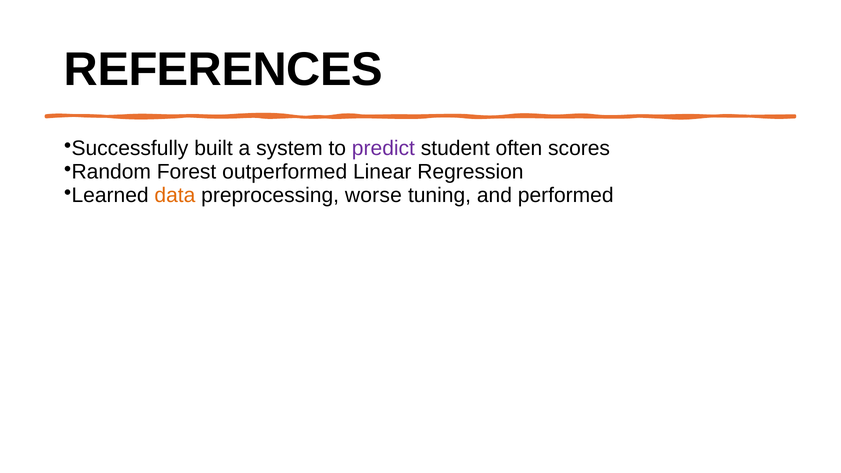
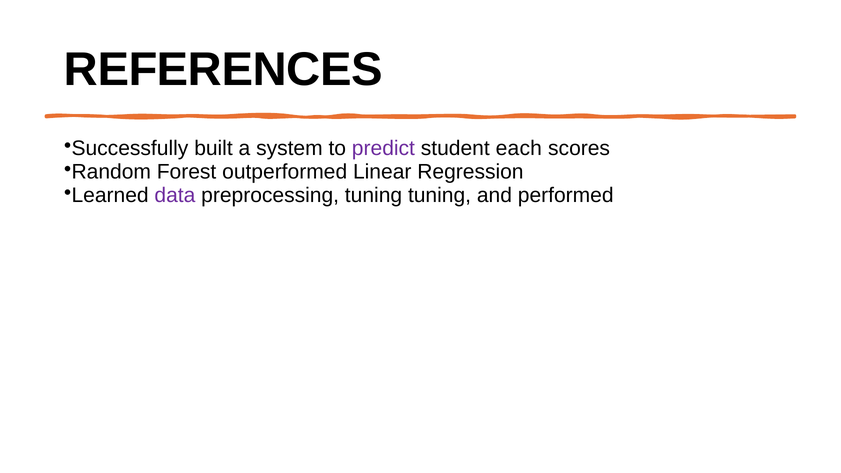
often: often -> each (519, 148)
data colour: orange -> purple (175, 195)
preprocessing worse: worse -> tuning (374, 195)
